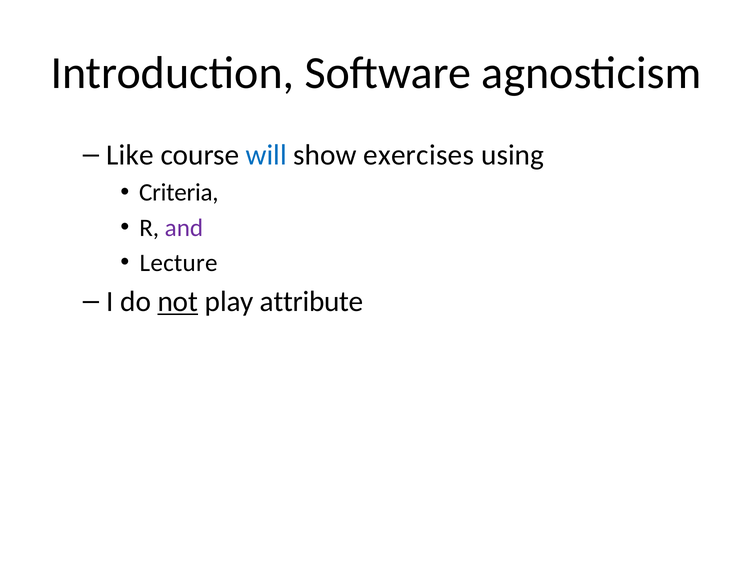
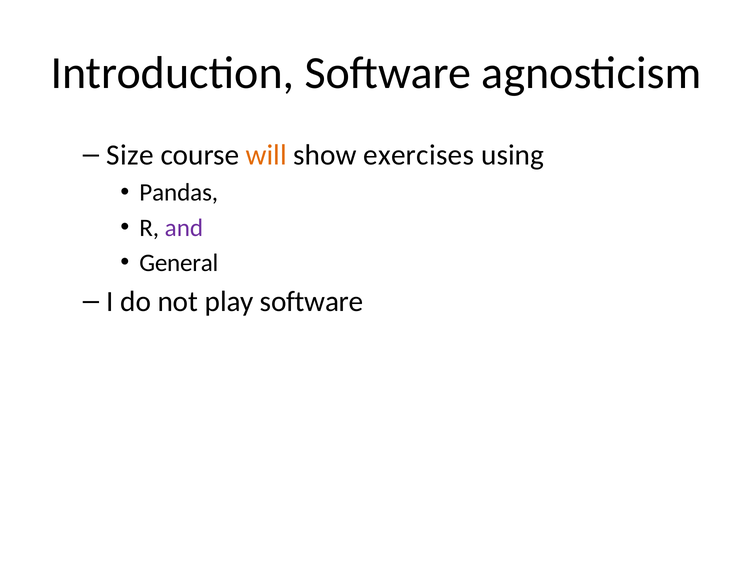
Like: Like -> Size (130, 155)
will colour: blue -> orange (266, 155)
Criteria: Criteria -> Pandas (179, 193)
Lecture: Lecture -> General (179, 263)
not underline: present -> none (178, 302)
play attribute: attribute -> software (312, 302)
